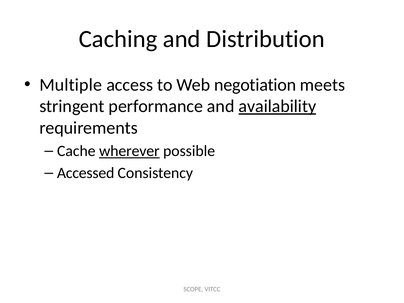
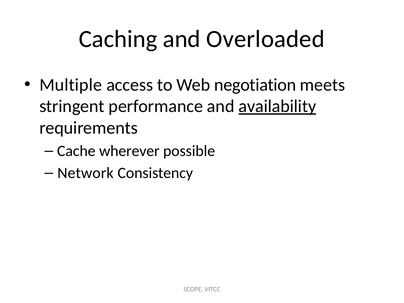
Distribution: Distribution -> Overloaded (265, 39)
wherever underline: present -> none (129, 151)
Accessed: Accessed -> Network (85, 173)
